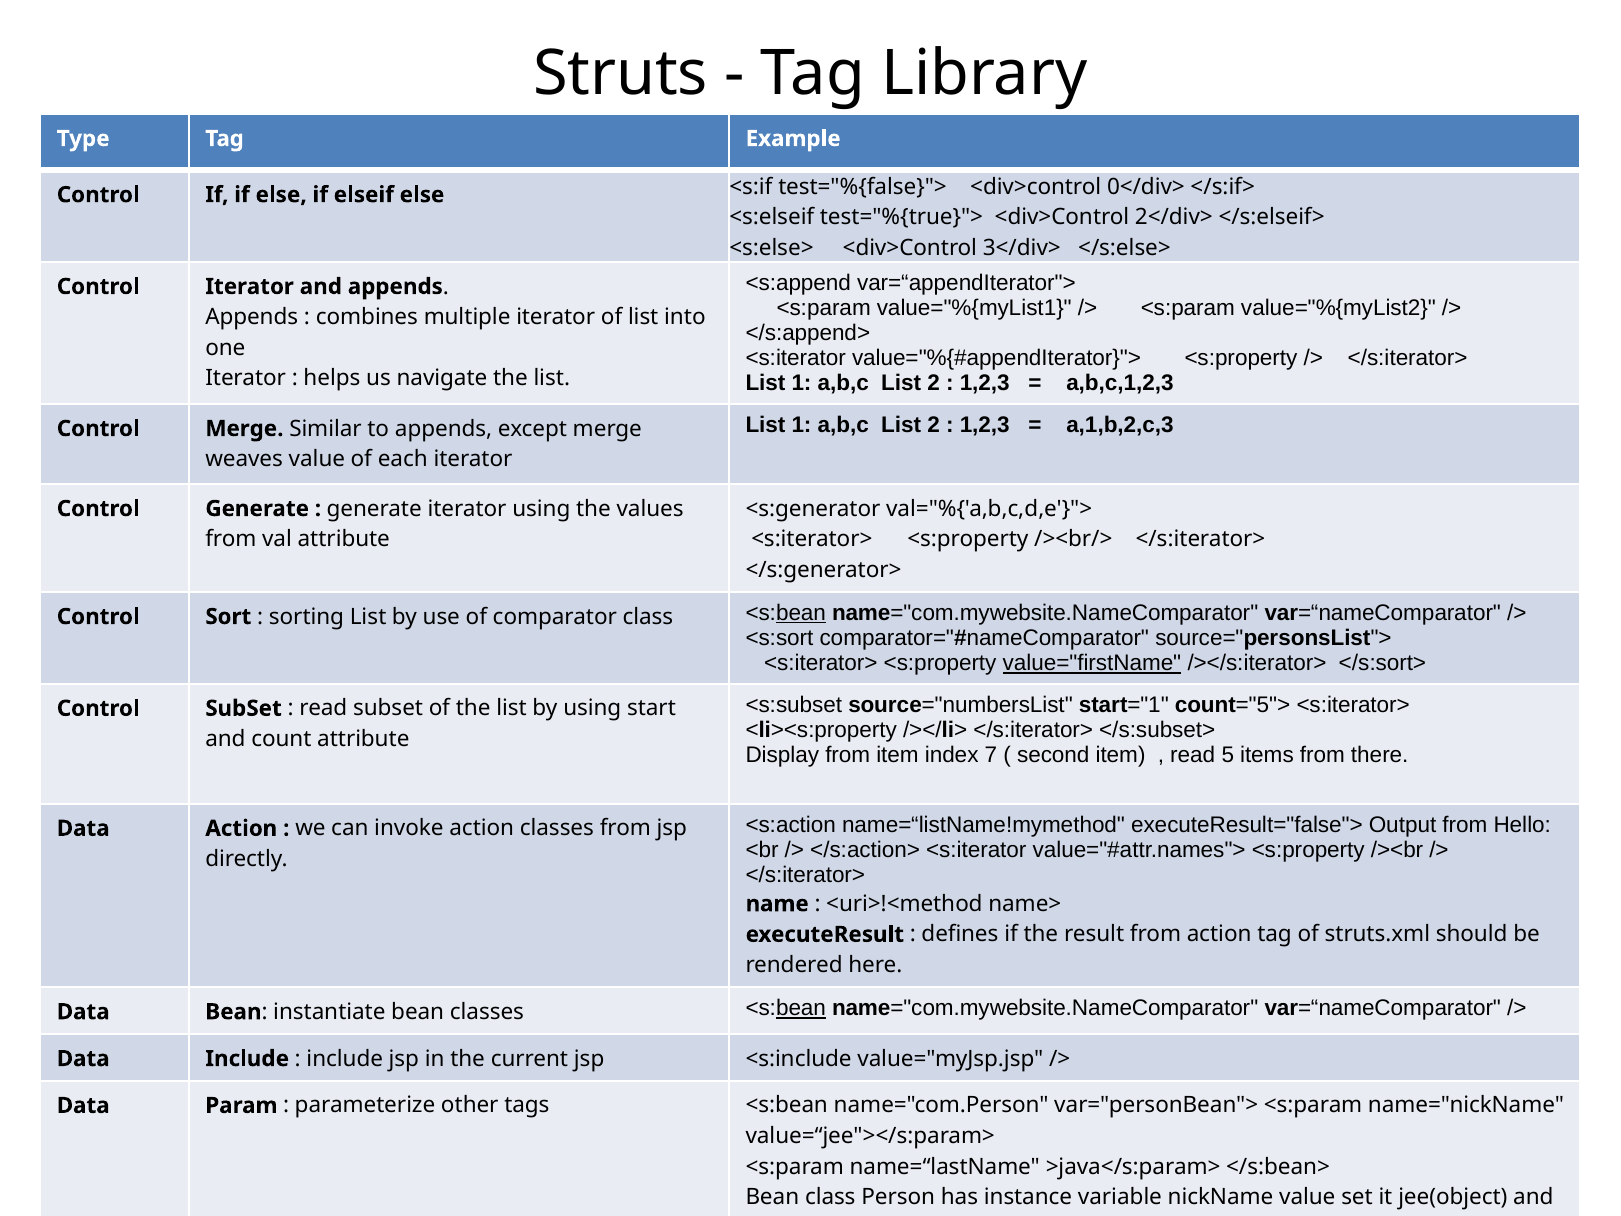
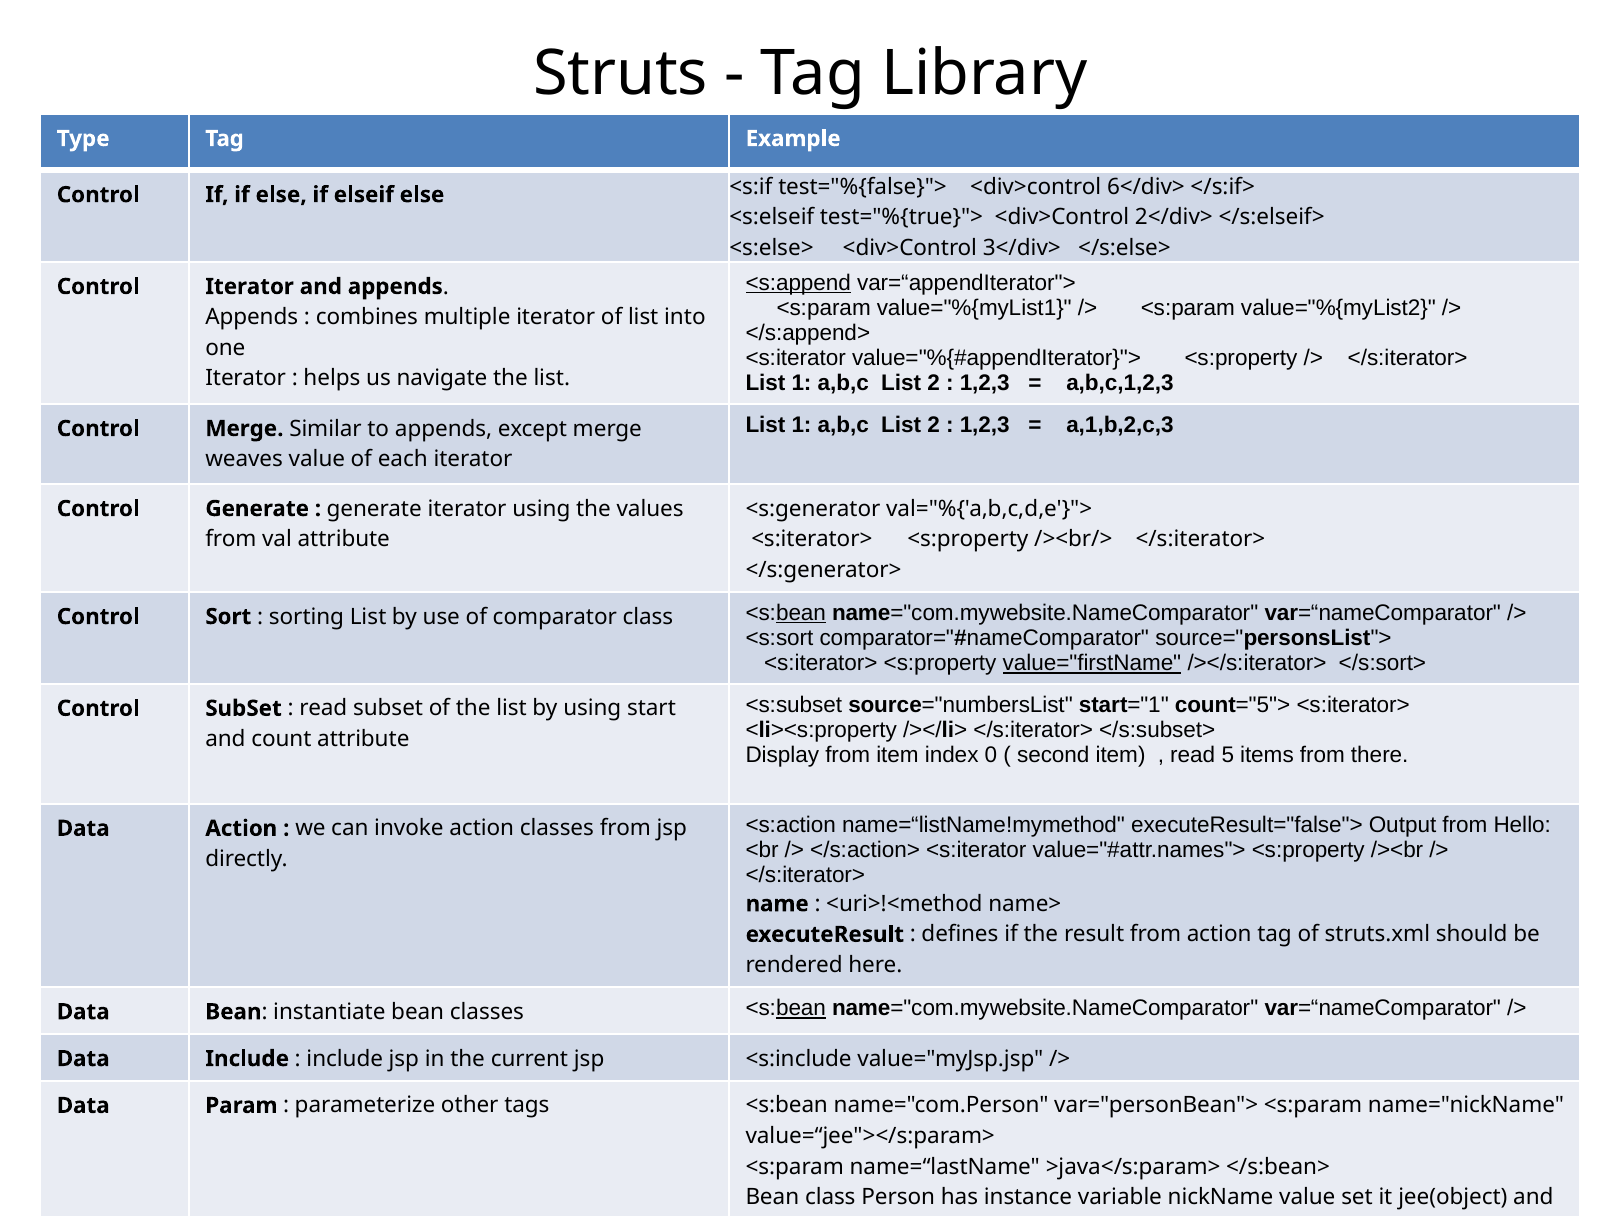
0</div>: 0</div> -> 6</div> (1146, 187)
<s:append underline: none -> present (798, 283)
7: 7 -> 0 (991, 755)
